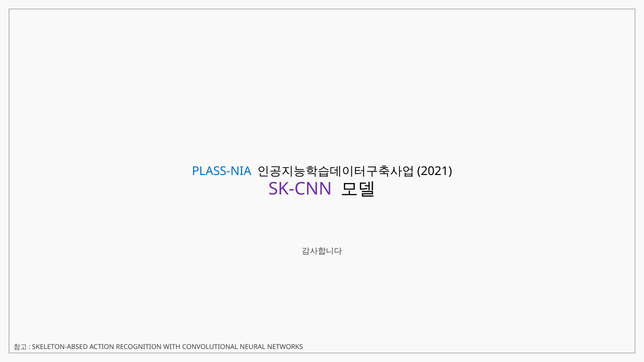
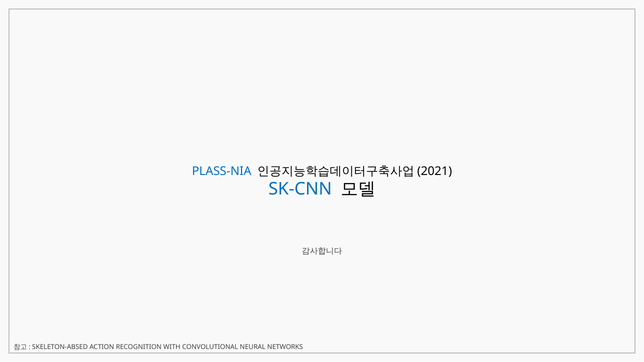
SK-CNN colour: purple -> blue (300, 189)
